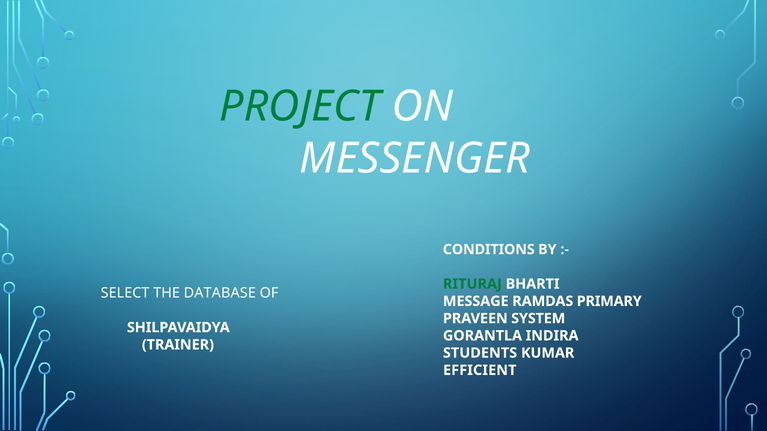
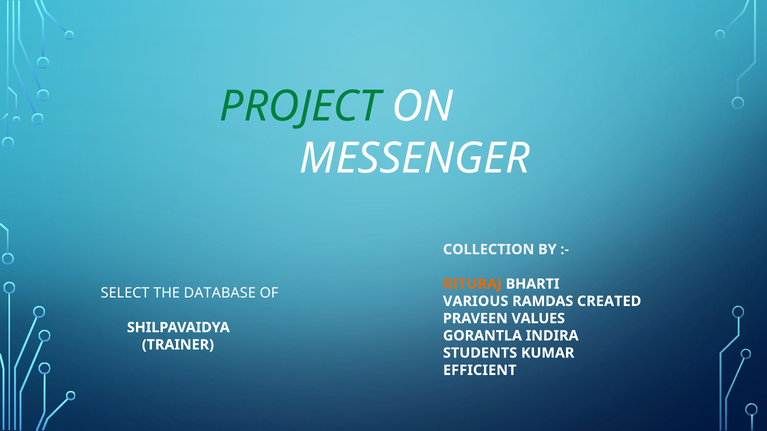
CONDITIONS: CONDITIONS -> COLLECTION (489, 250)
RITURAJ colour: green -> orange (472, 284)
MESSAGE: MESSAGE -> VARIOUS (476, 301)
PRIMARY: PRIMARY -> CREATED (609, 301)
SYSTEM: SYSTEM -> VALUES (538, 319)
